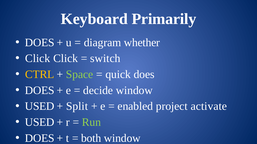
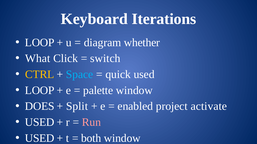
Primarily: Primarily -> Iterations (164, 19)
DOES: DOES -> LOOP (40, 43)
Click: Click -> What (38, 59)
Space colour: light green -> light blue (80, 75)
quick does: does -> used (144, 75)
DOES: DOES -> LOOP (40, 91)
decide: decide -> palette (98, 91)
USED: USED -> DOES (40, 107)
Run colour: light green -> pink (91, 123)
DOES: DOES -> USED (40, 139)
